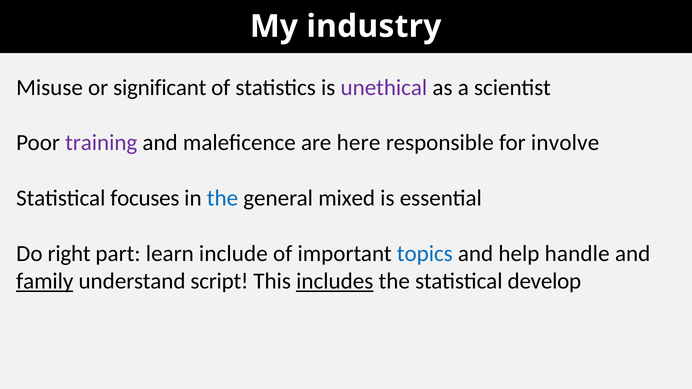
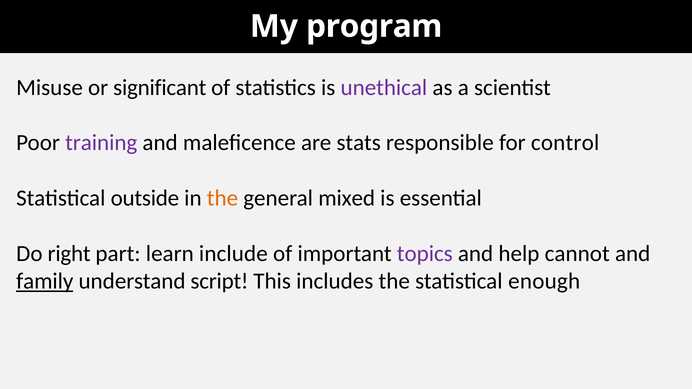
industry: industry -> program (374, 26)
here: here -> stats (359, 143)
involve: involve -> control (565, 143)
focuses: focuses -> outside (145, 198)
the colour: blue -> orange (222, 198)
topics colour: blue -> purple (425, 254)
handle: handle -> cannot (577, 254)
includes underline: present -> none (335, 281)
develop: develop -> enough (544, 281)
